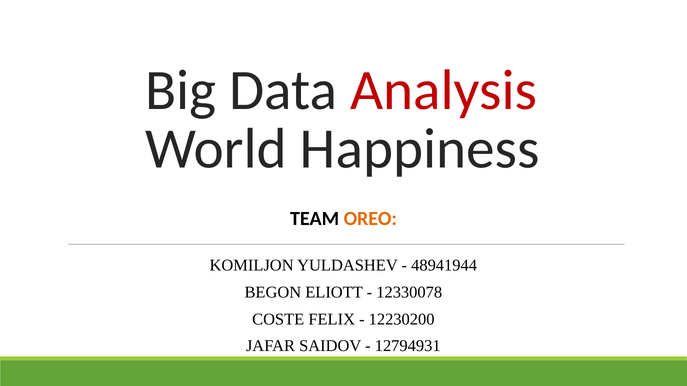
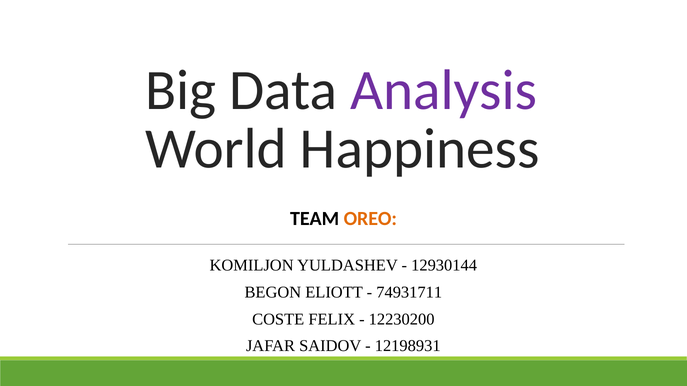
Analysis colour: red -> purple (444, 91)
48941944: 48941944 -> 12930144 (444, 266)
12330078: 12330078 -> 74931711 (409, 293)
12794931: 12794931 -> 12198931 (408, 346)
